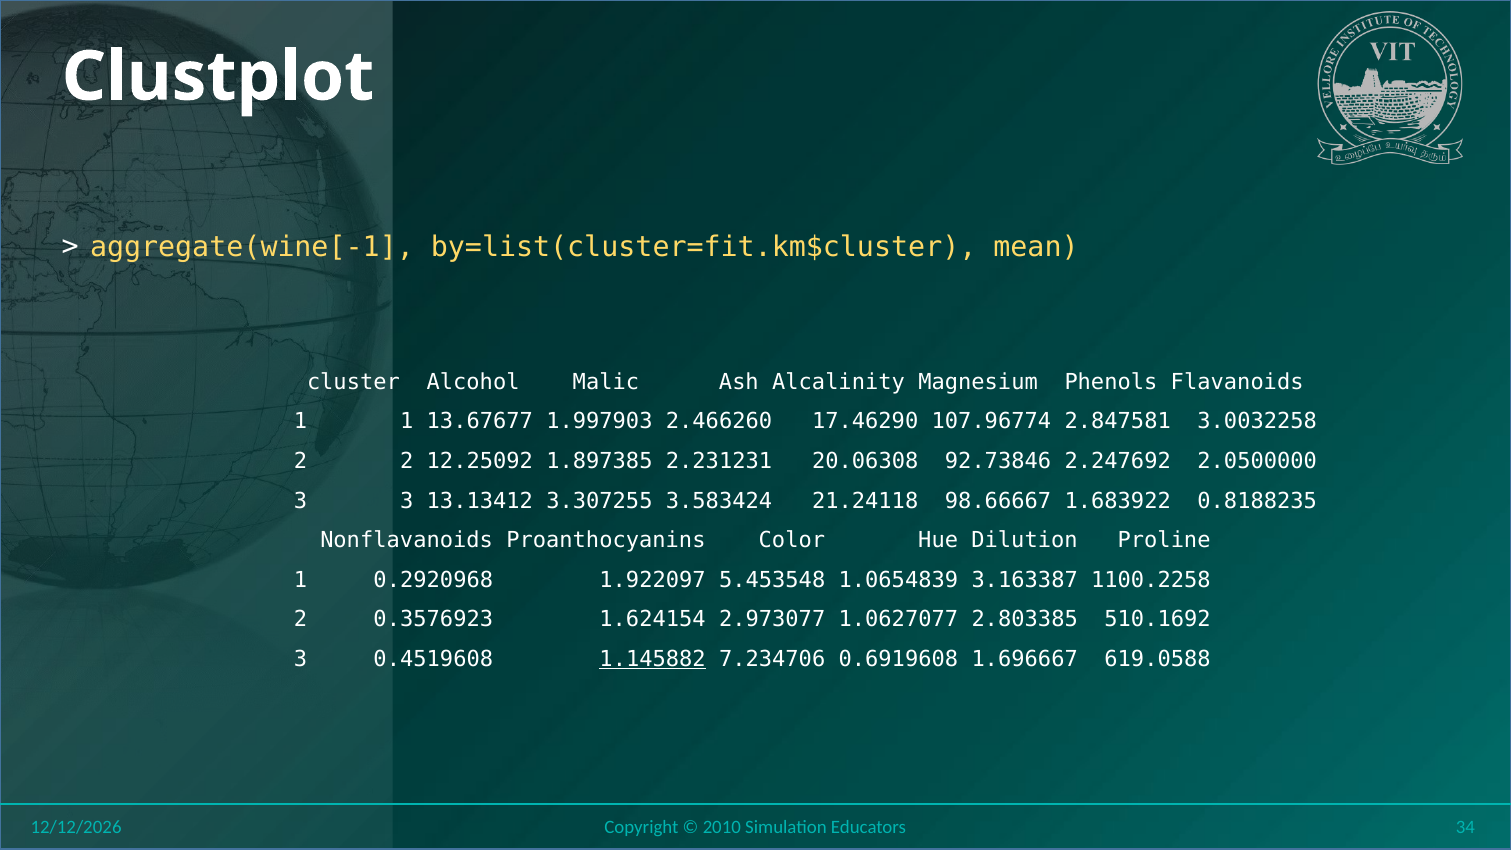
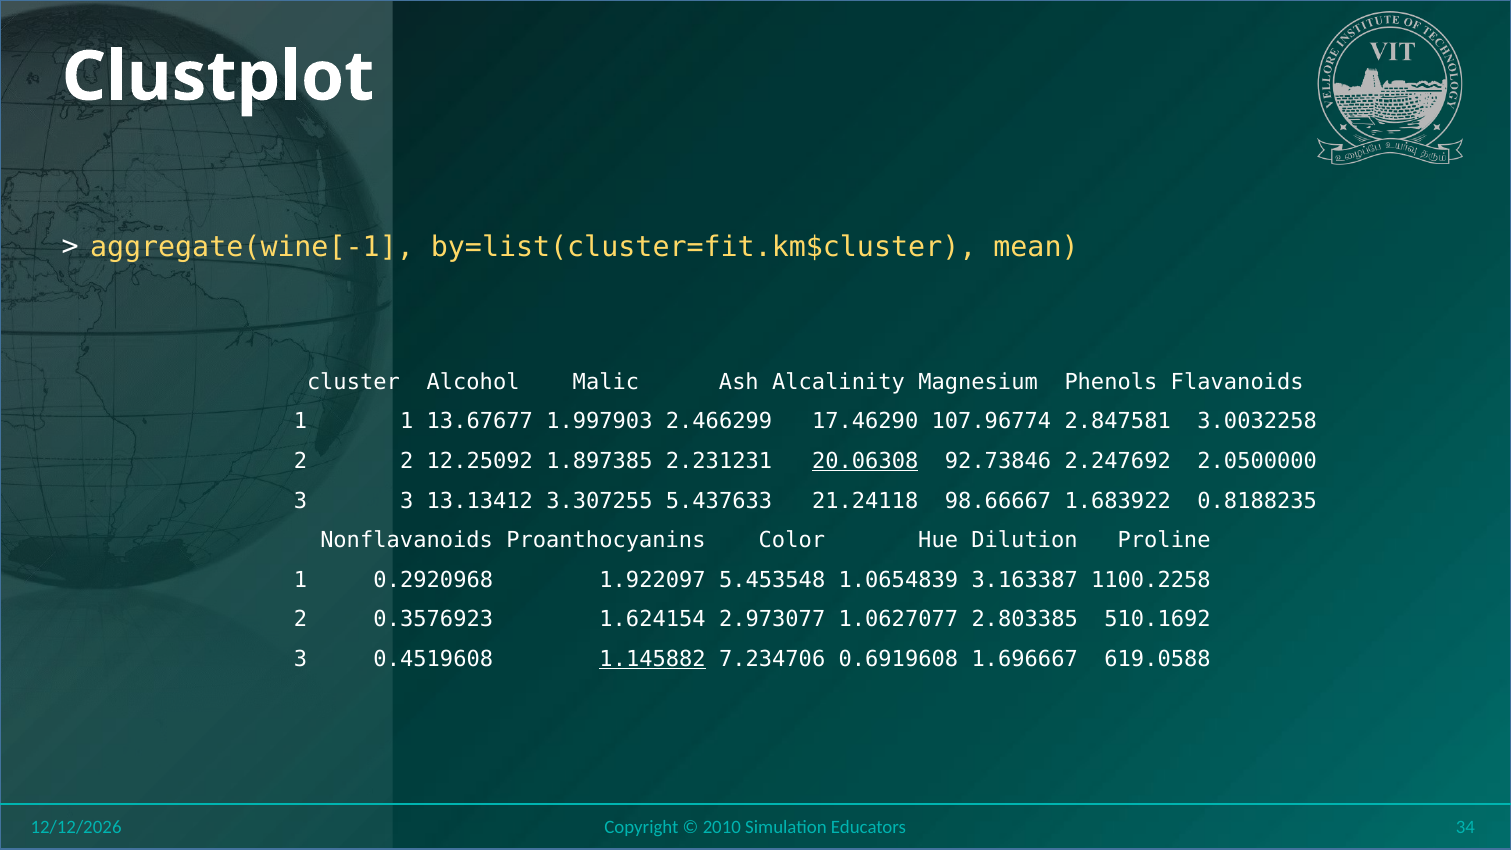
2.466260: 2.466260 -> 2.466299 (719, 422)
20.06308 underline: none -> present (865, 461)
3.583424: 3.583424 -> 5.437633 (719, 501)
